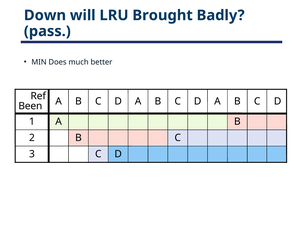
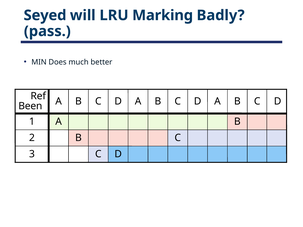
Down: Down -> Seyed (45, 15)
Brought: Brought -> Marking (163, 15)
